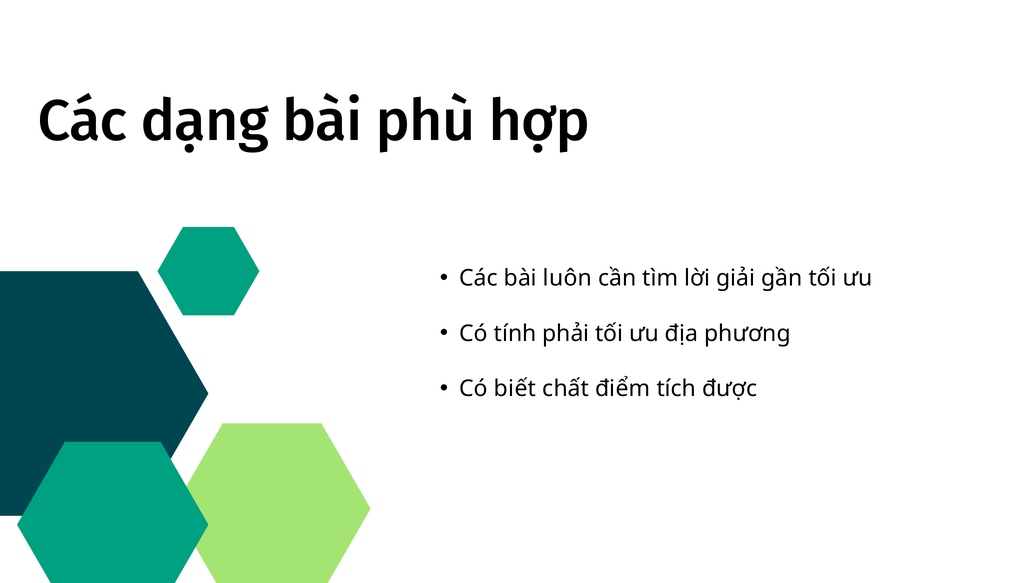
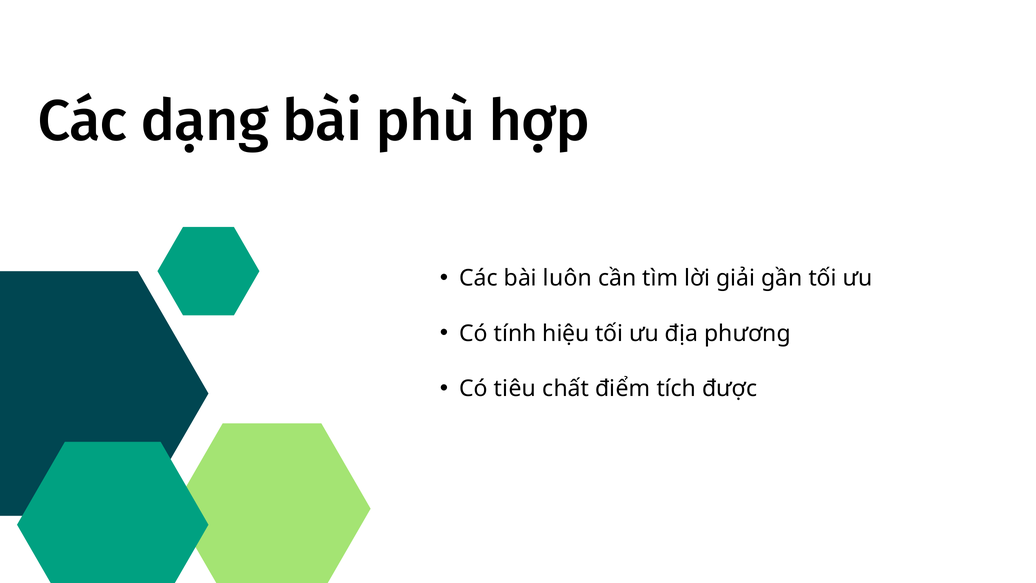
phải: phải -> hiệu (566, 333)
biết: biết -> tiêu (515, 389)
